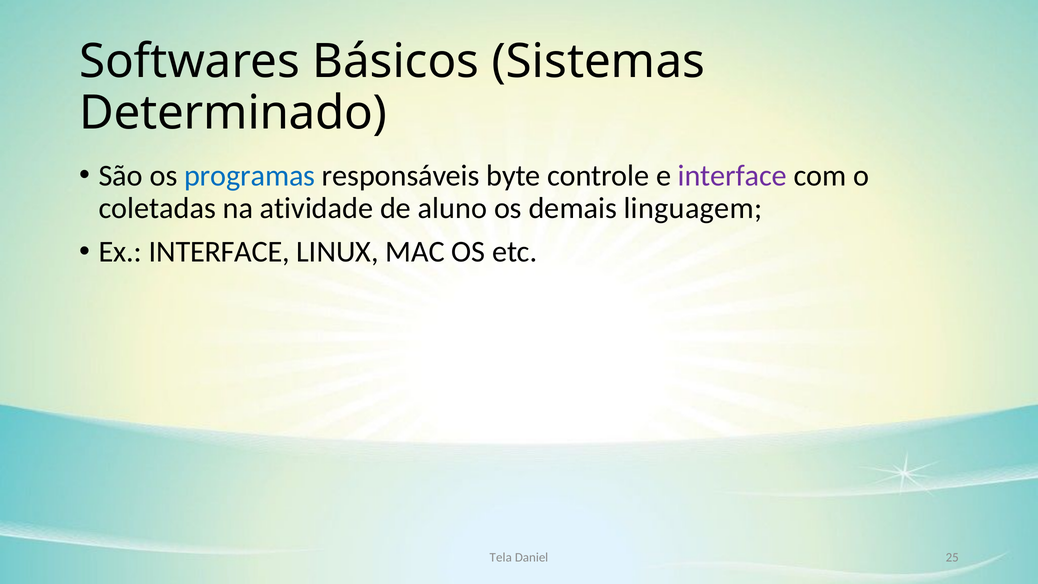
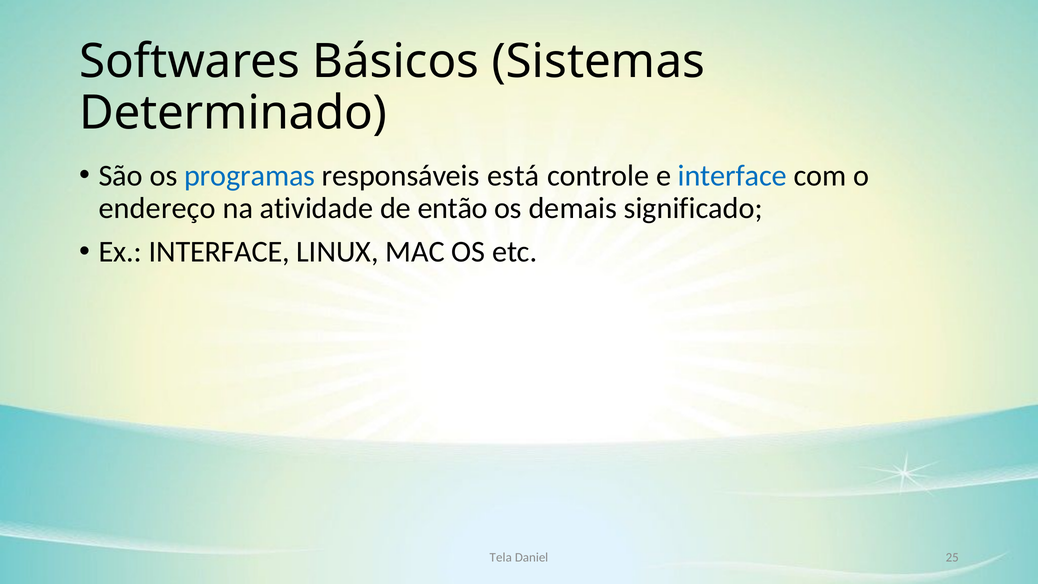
byte: byte -> está (513, 175)
interface colour: purple -> blue (732, 175)
coletadas: coletadas -> endereço (157, 208)
aluno: aluno -> então (453, 208)
linguagem: linguagem -> significado (693, 208)
